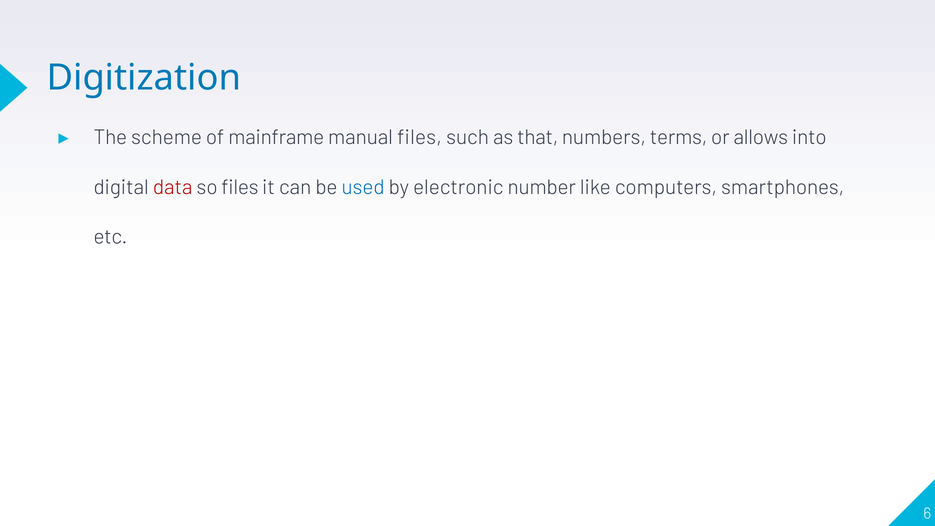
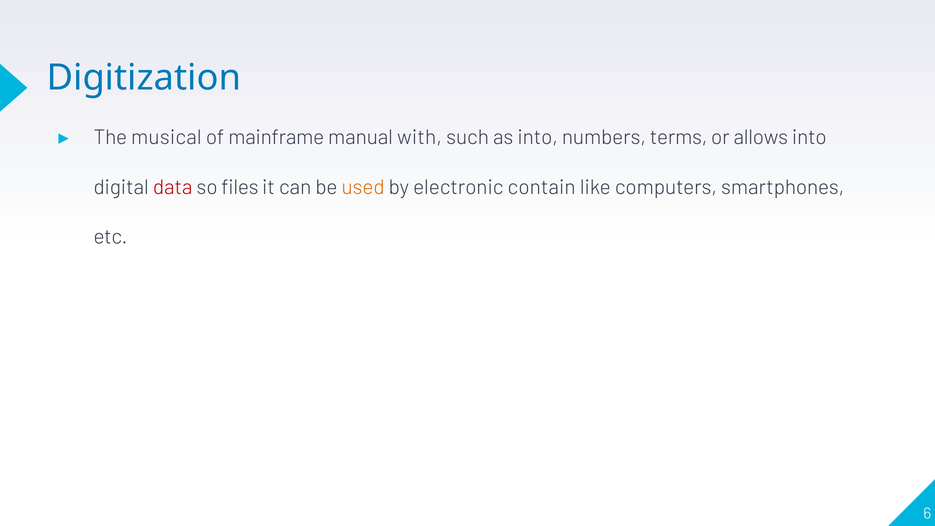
scheme: scheme -> musical (166, 137)
manual files: files -> with (420, 137)
as that: that -> into (538, 137)
used colour: blue -> orange (363, 187)
number: number -> contain (542, 187)
